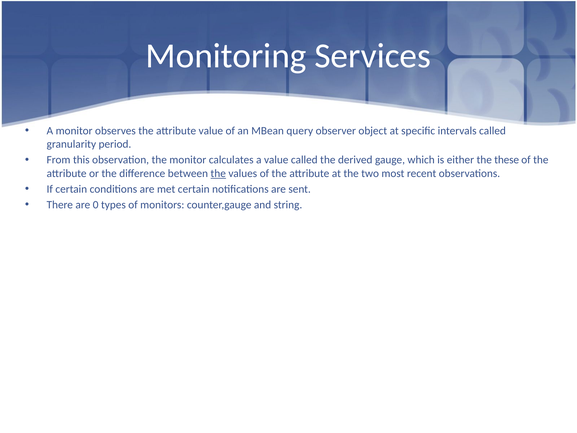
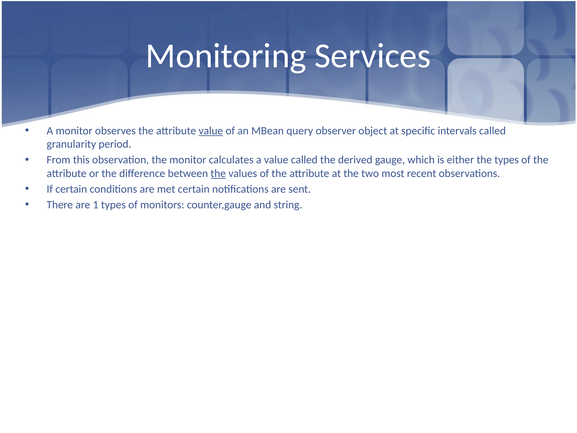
value underline: none -> present (211, 131)
the these: these -> types (507, 160)
0: 0 -> 1 (96, 205)
